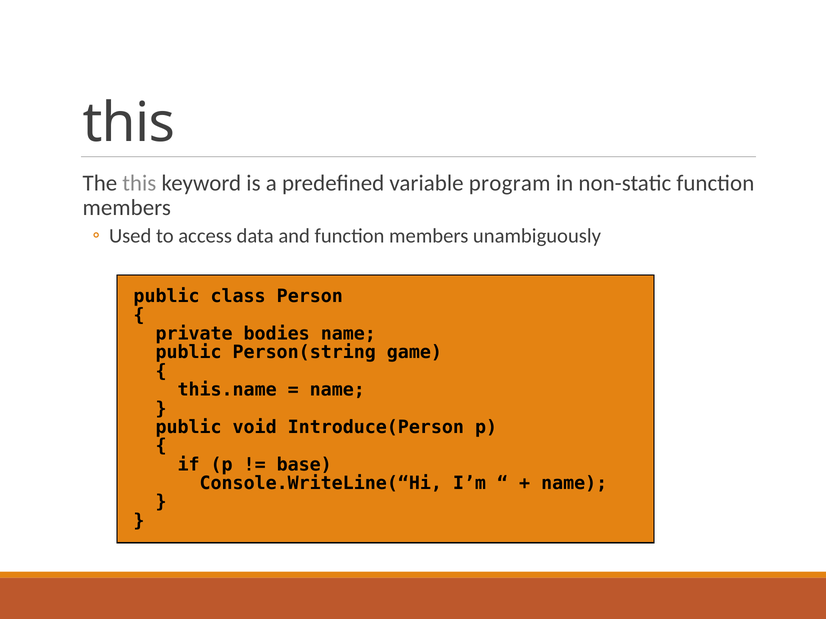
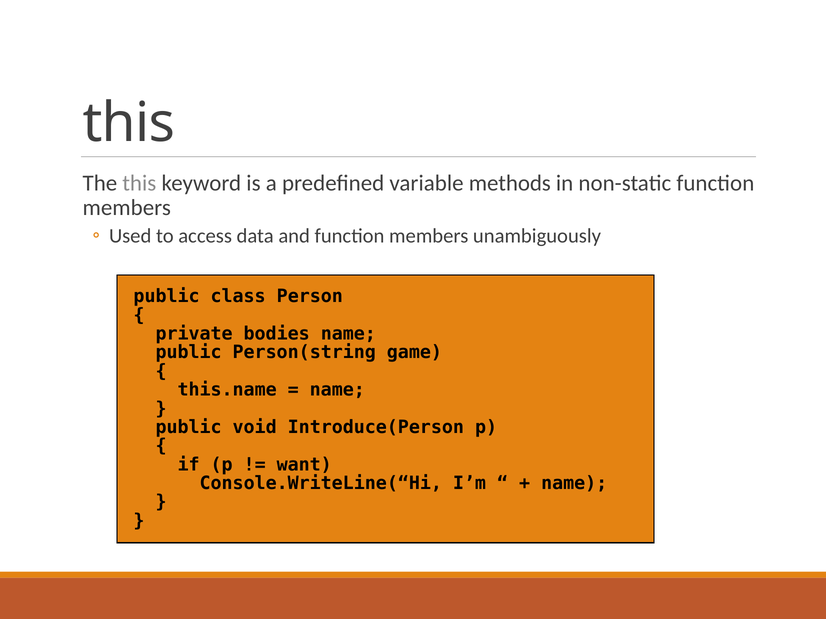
program: program -> methods (510, 183)
base: base -> want (304, 465)
